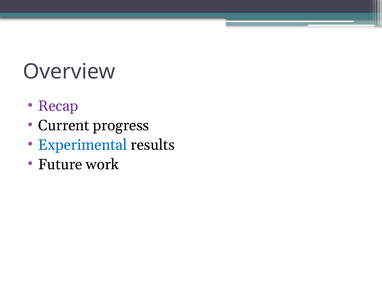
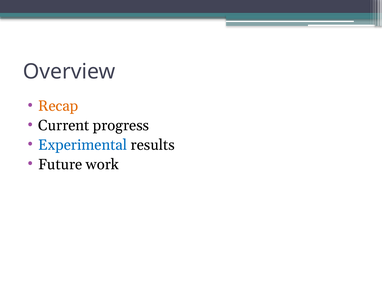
Recap colour: purple -> orange (58, 106)
